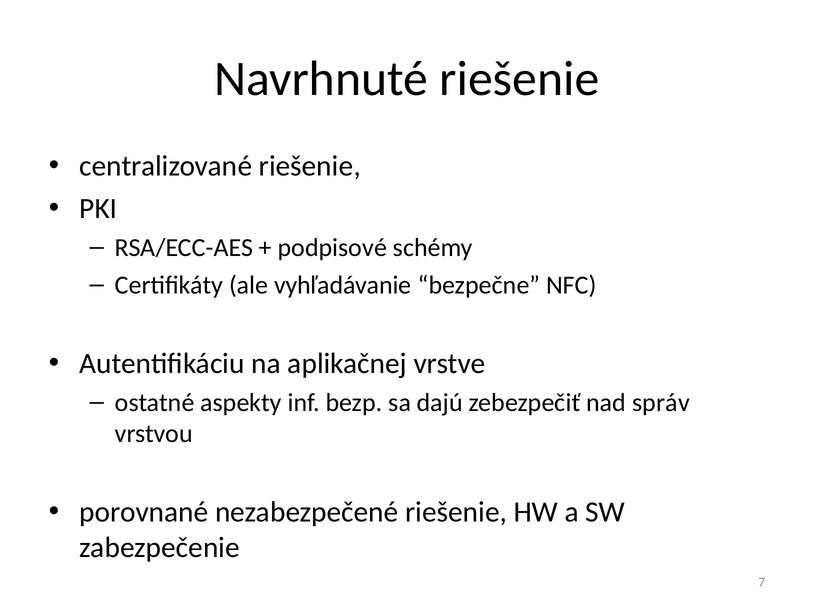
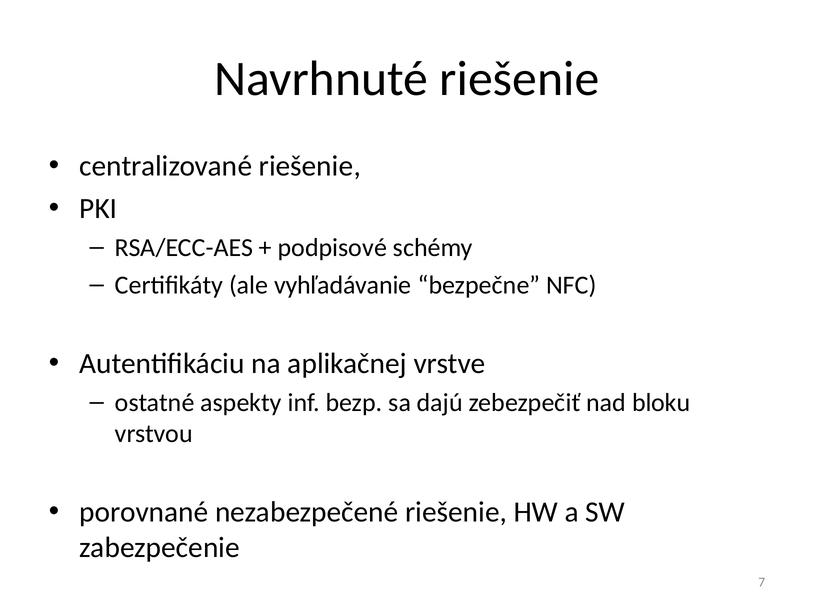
správ: správ -> bloku (661, 403)
